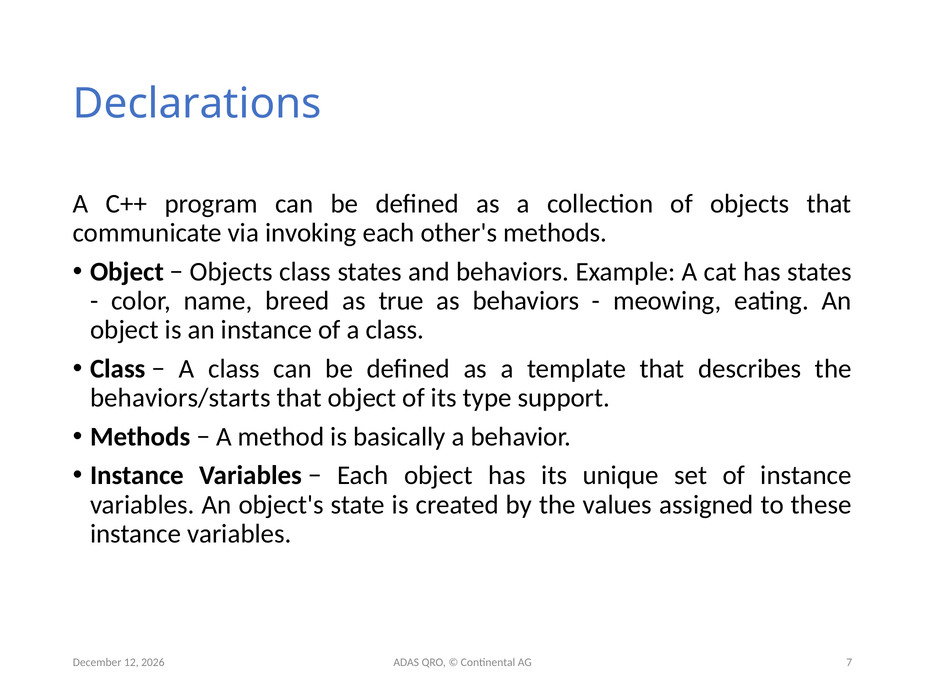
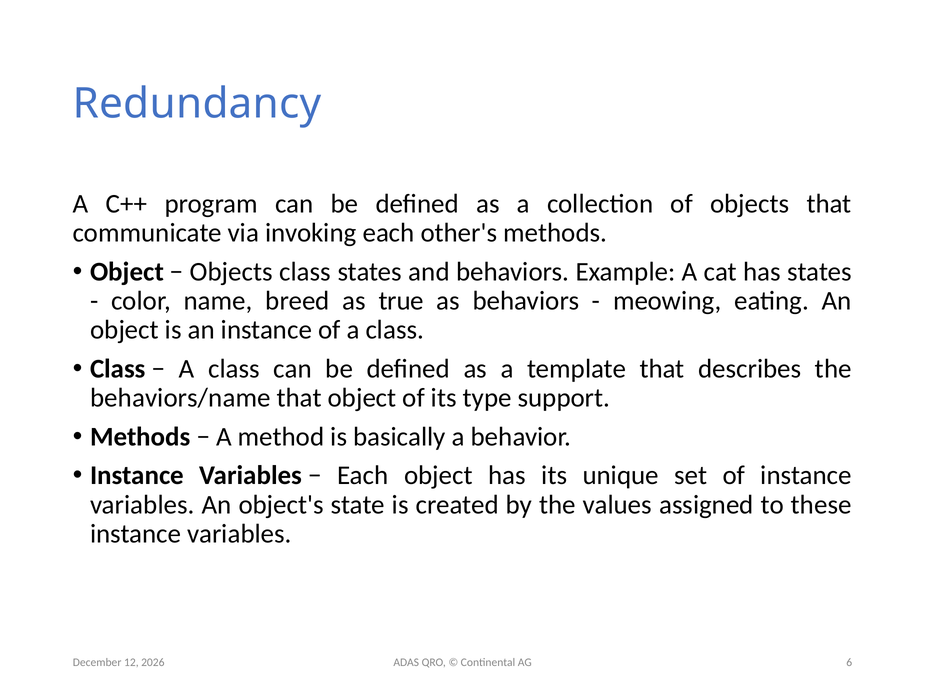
Declarations: Declarations -> Redundancy (197, 104)
behaviors/starts: behaviors/starts -> behaviors/name (180, 398)
7: 7 -> 6 (849, 662)
